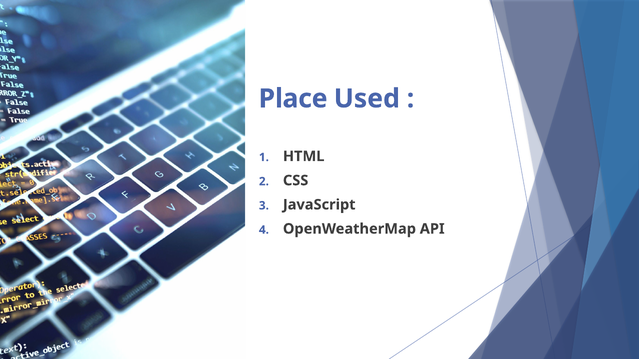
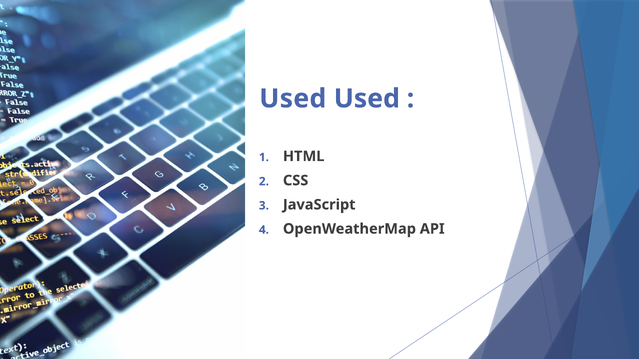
Place: Place -> Used (293, 99)
